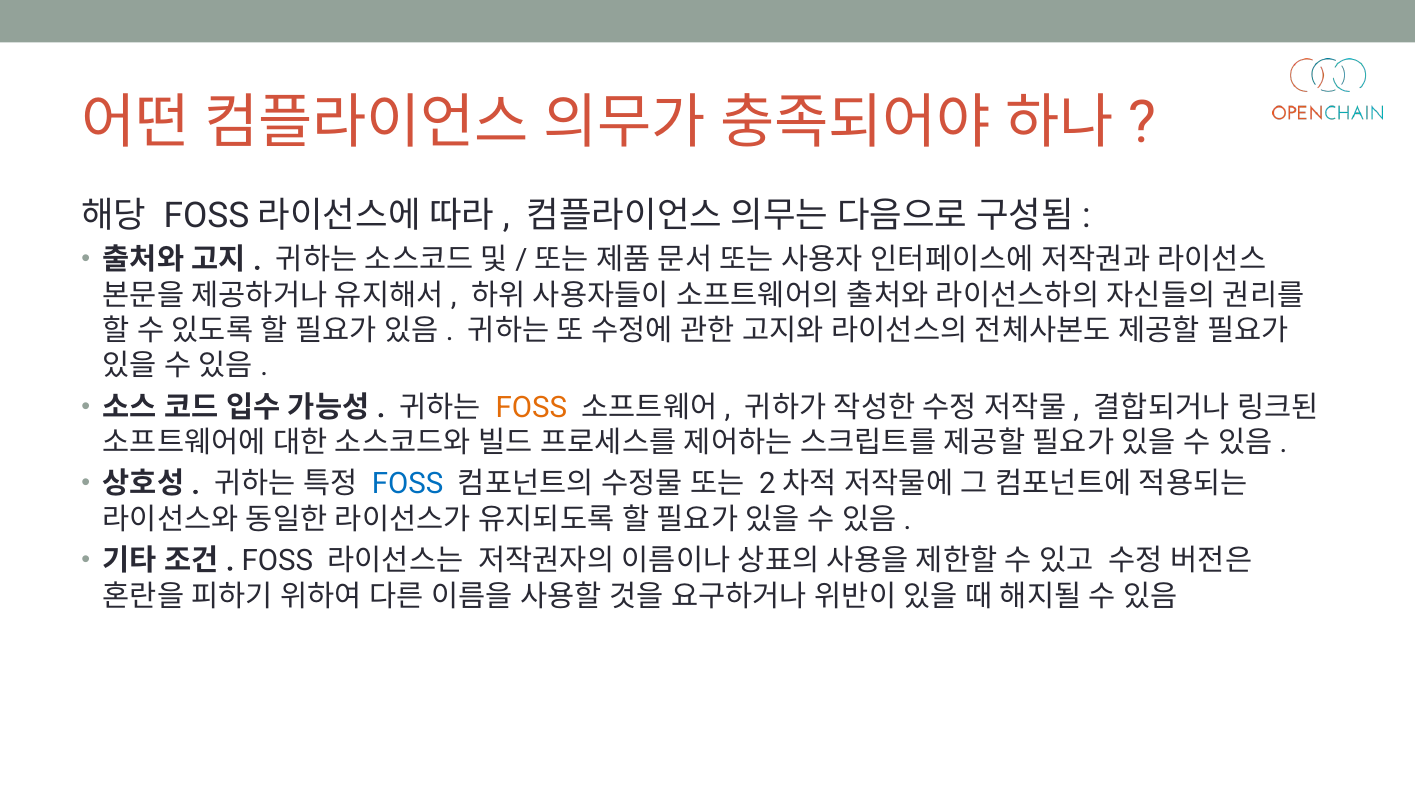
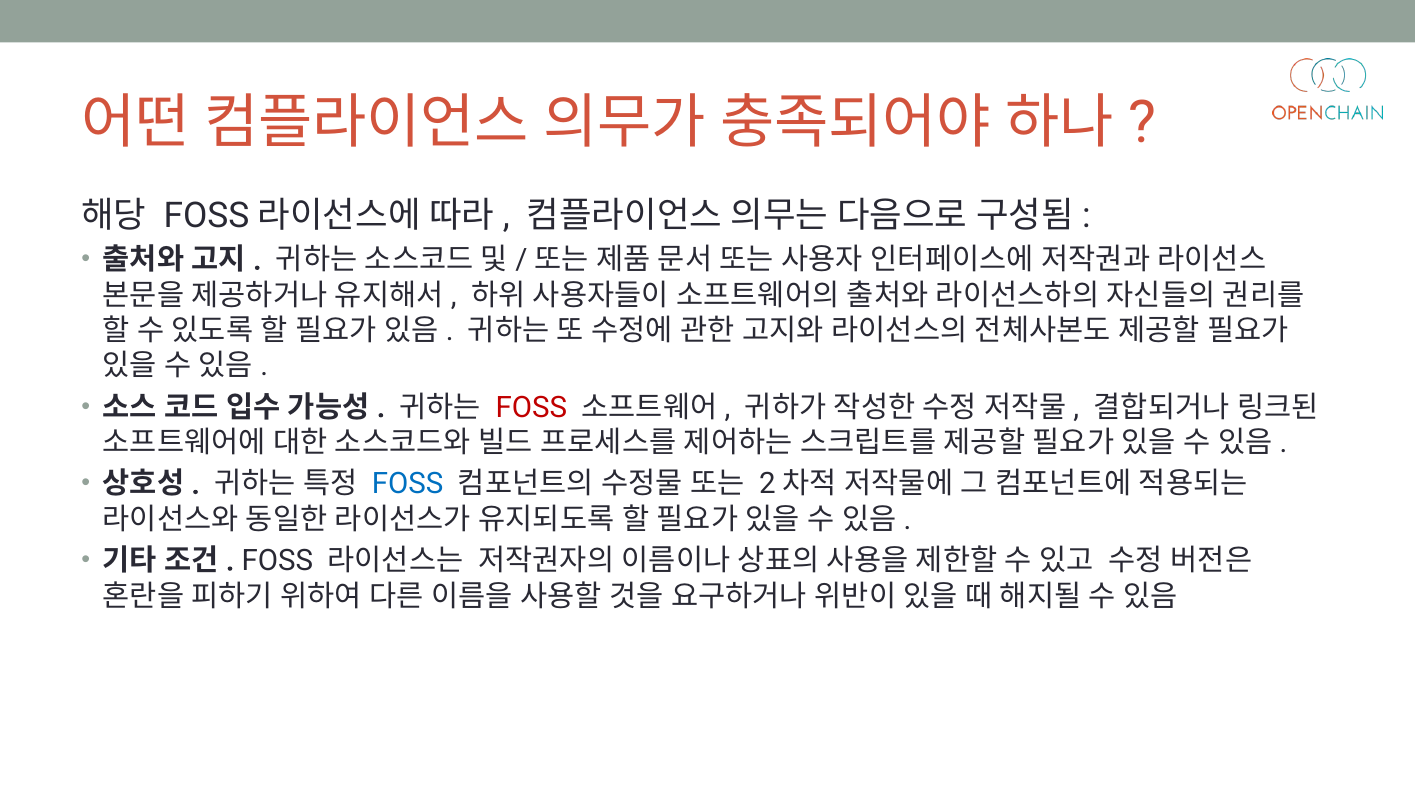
FOSS colour: orange -> red (531, 407)
